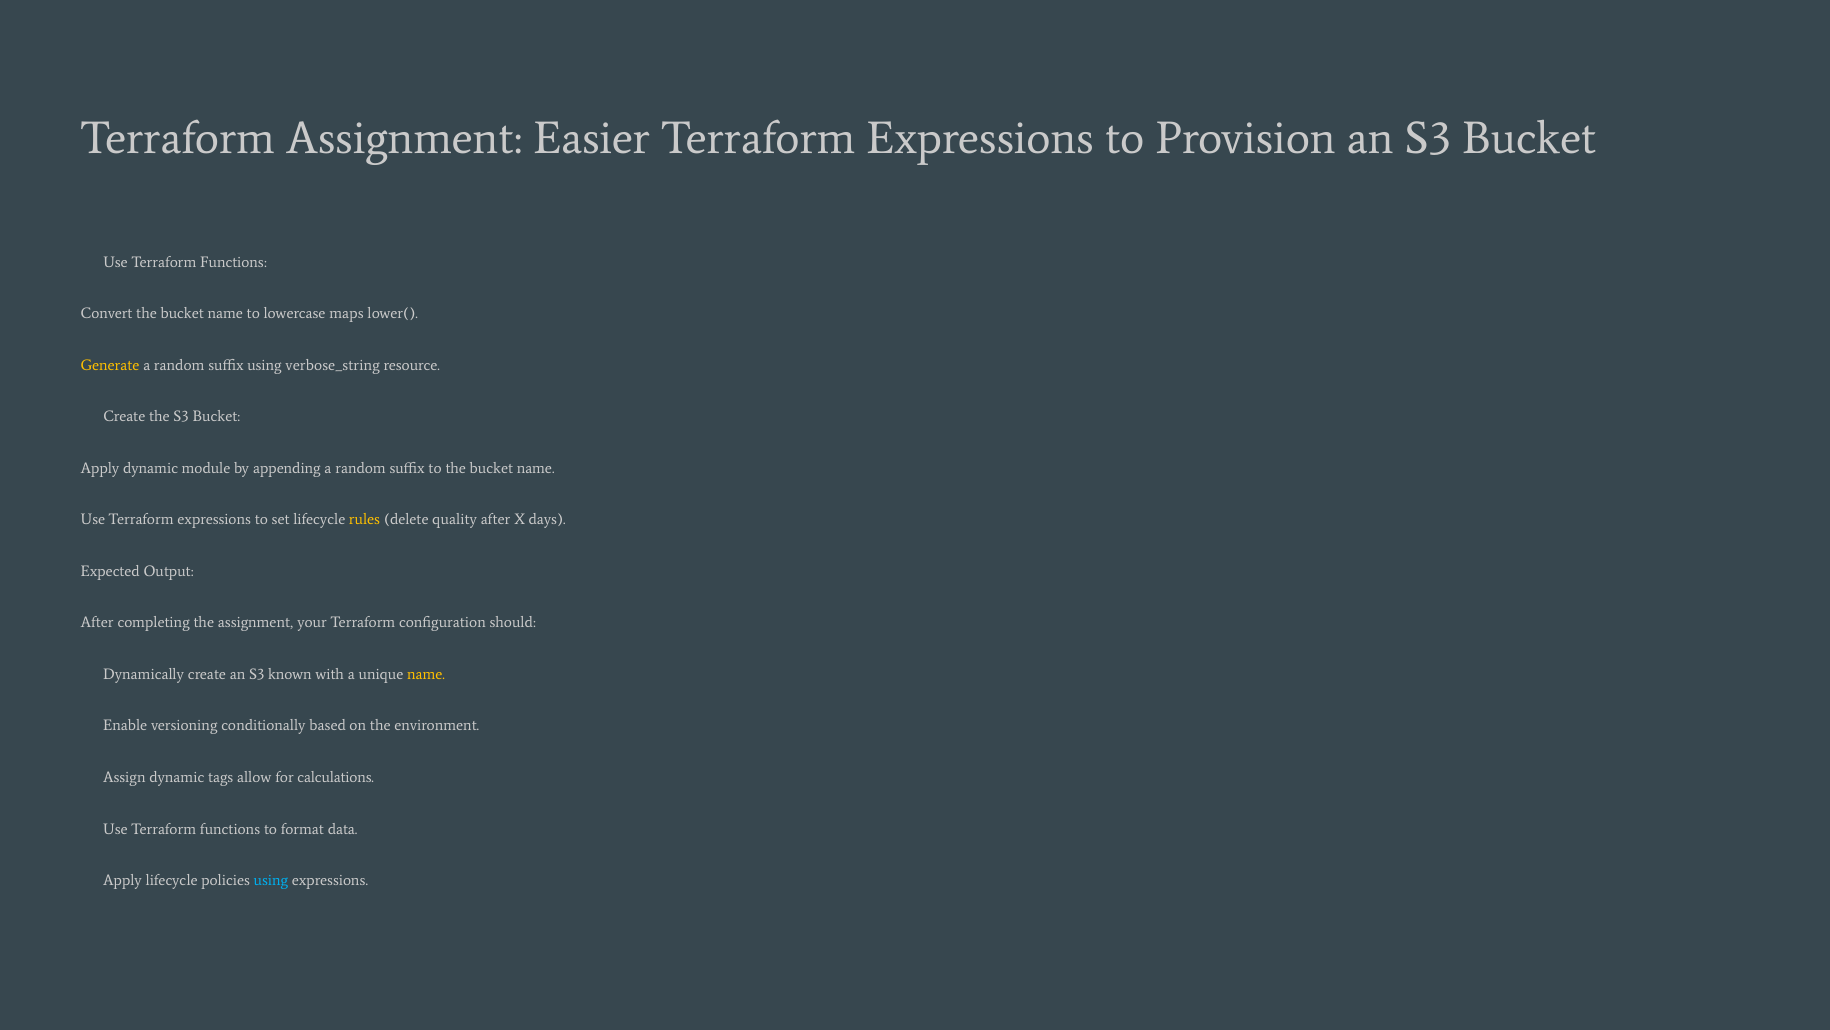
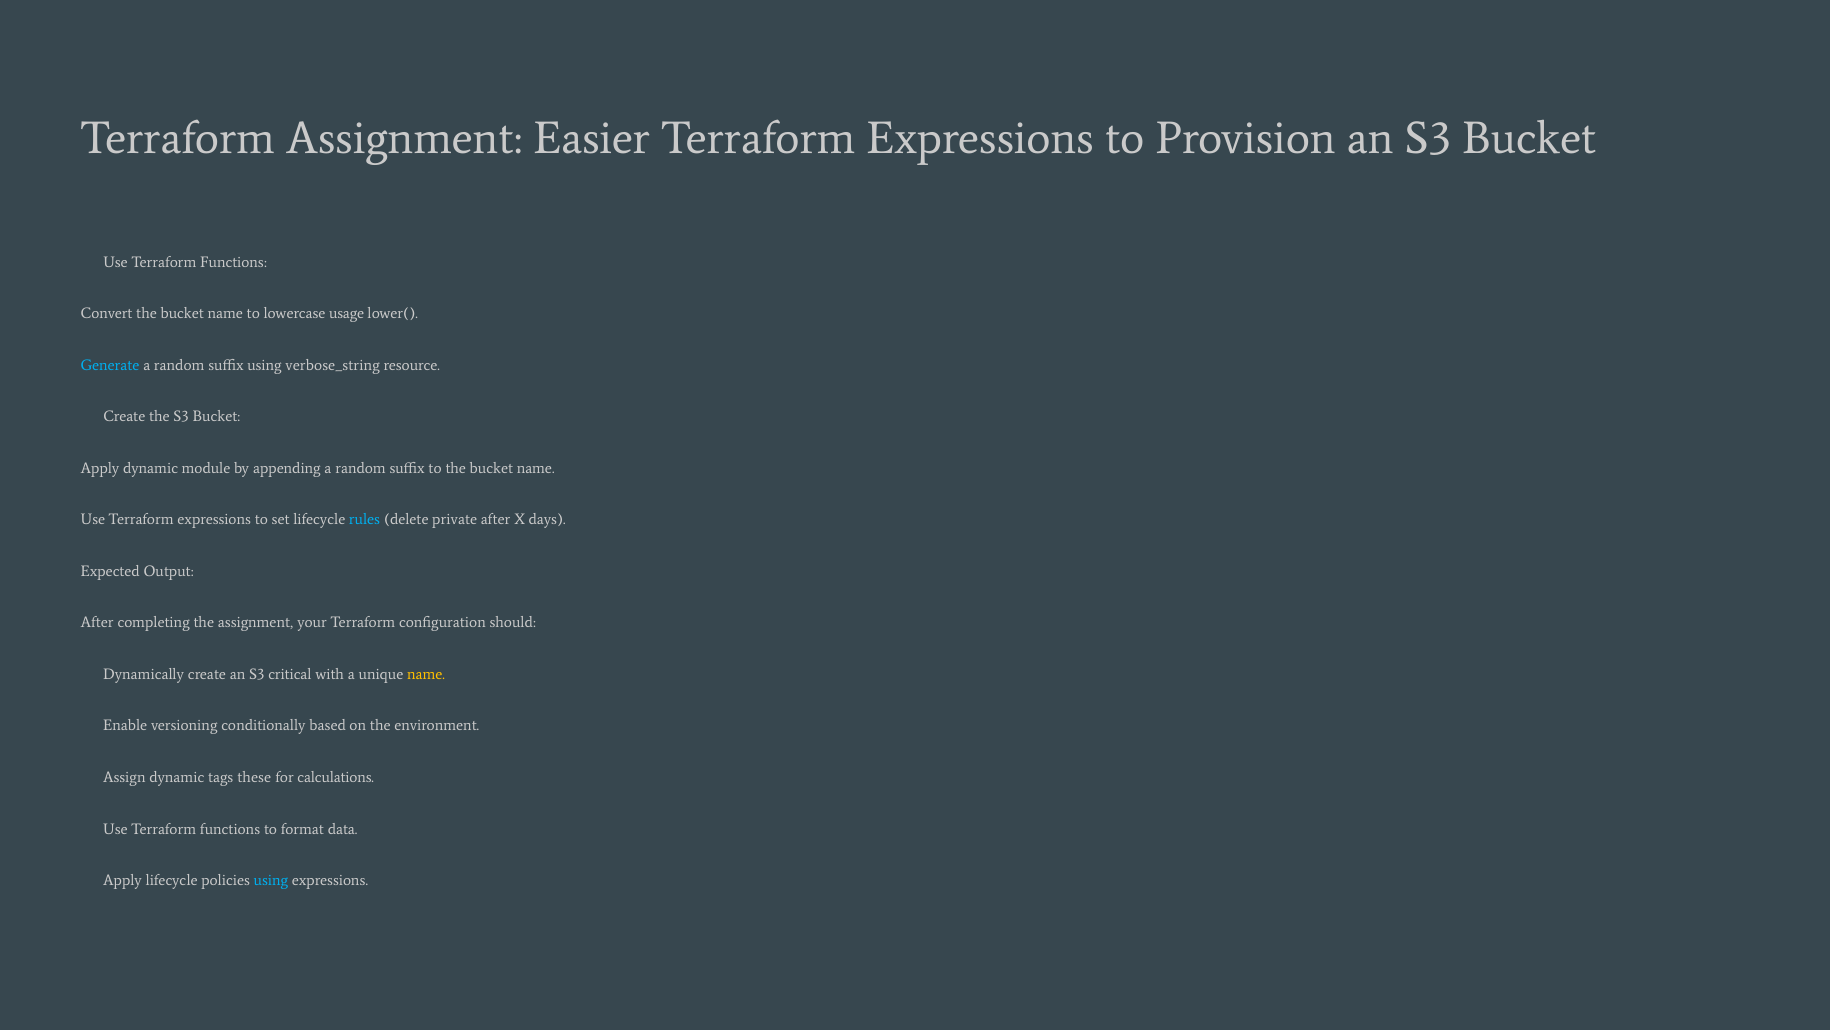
maps: maps -> usage (347, 313)
Generate colour: yellow -> light blue (110, 365)
rules colour: yellow -> light blue (364, 519)
quality: quality -> private (455, 519)
known: known -> critical (290, 674)
allow: allow -> these (254, 777)
